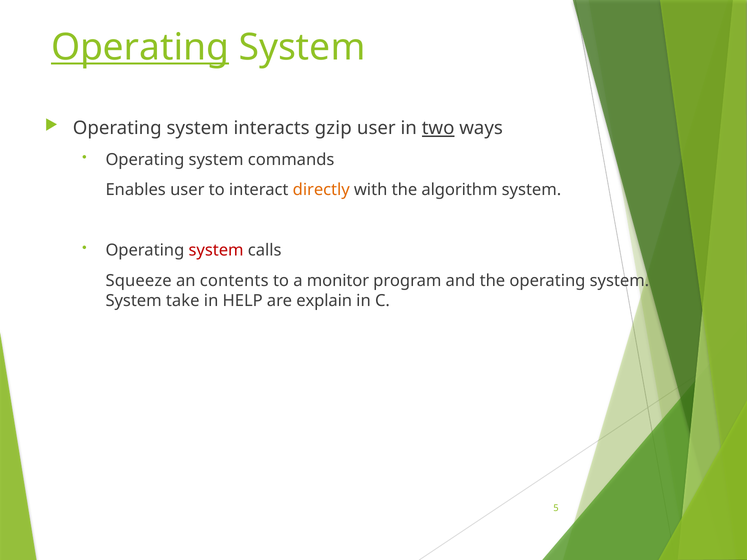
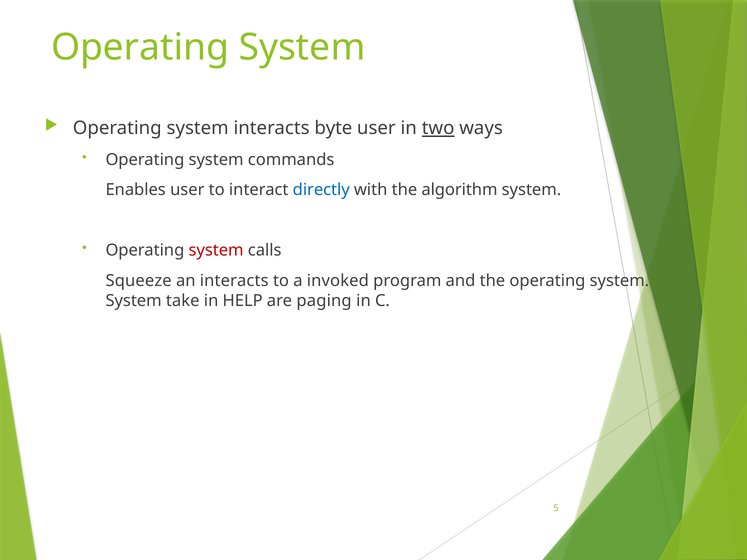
Operating underline: present -> none (140, 47)
gzip: gzip -> byte (333, 128)
directly colour: orange -> blue (321, 190)
an contents: contents -> interacts (234, 281)
monitor: monitor -> invoked (338, 281)
explain: explain -> paging (324, 301)
